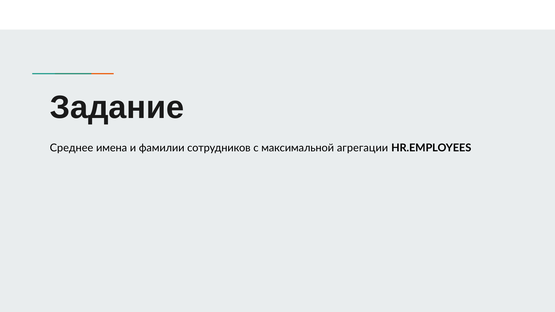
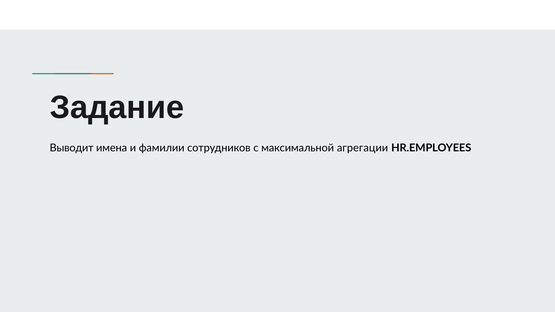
Среднее: Среднее -> Выводит (72, 148)
